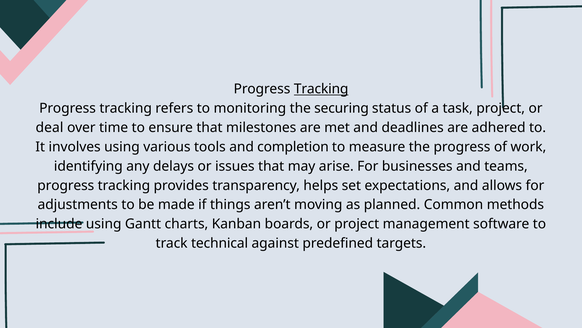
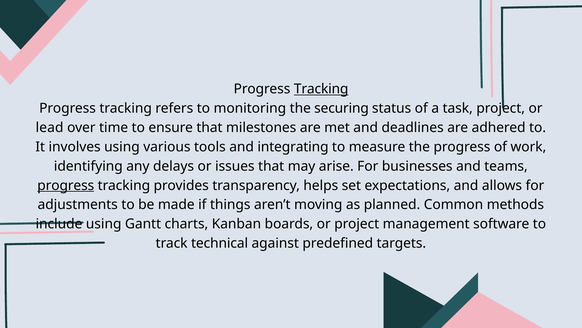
deal: deal -> lead (50, 127)
completion: completion -> integrating (293, 147)
progress underline: none -> present (66, 185)
